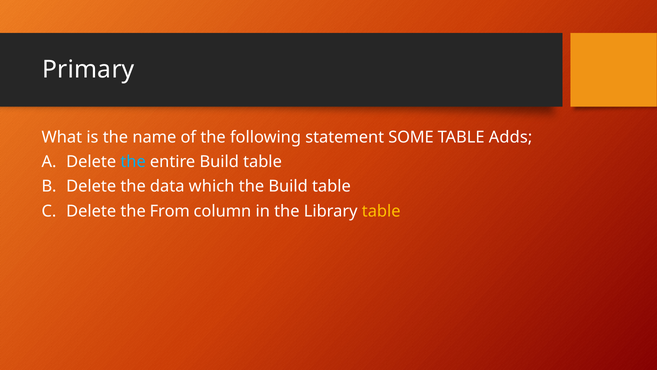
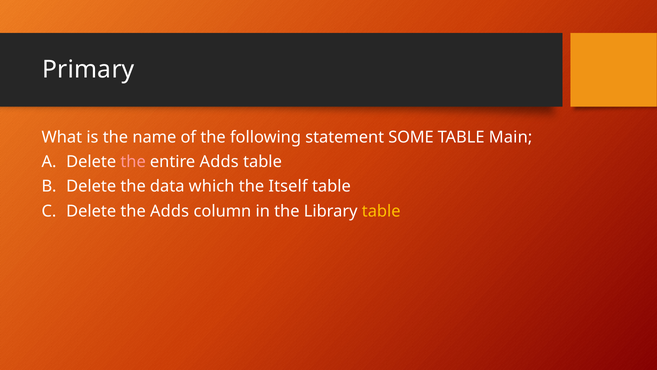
Adds: Adds -> Main (511, 137)
the colour: light blue -> pink (133, 162)
entire Build: Build -> Adds (219, 162)
the Build: Build -> Itself (288, 186)
the From: From -> Adds (170, 211)
